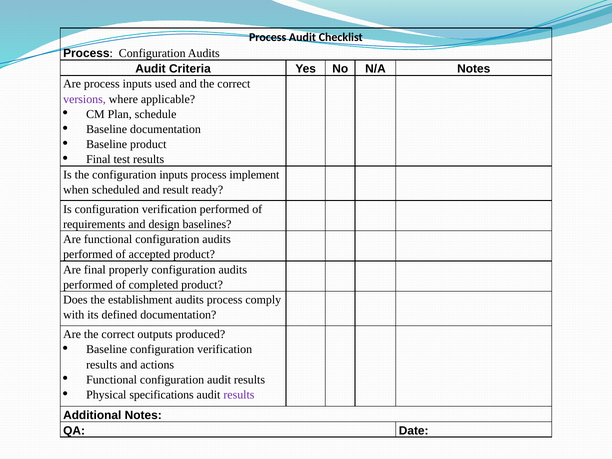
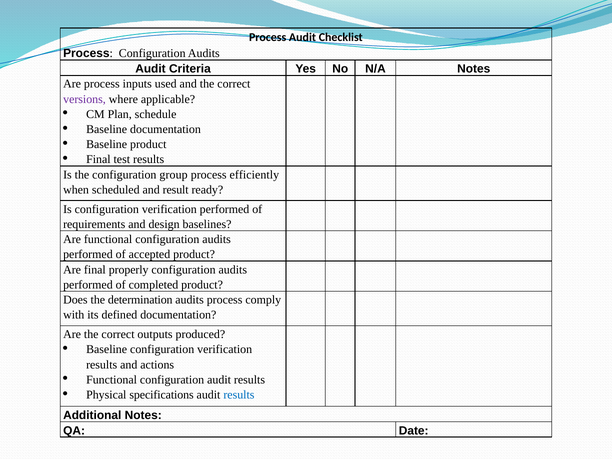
configuration inputs: inputs -> group (174, 175)
implement: implement -> efficiently (254, 175)
establishment: establishment -> determination (140, 300)
results colour: purple -> blue (239, 395)
